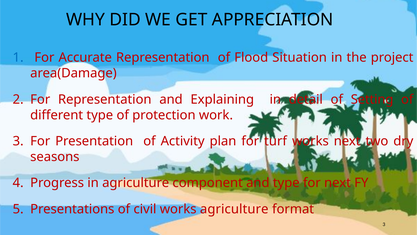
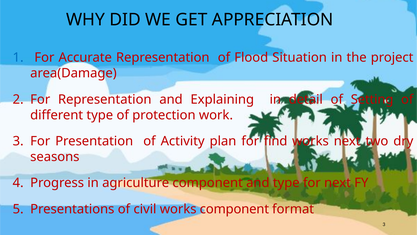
turf: turf -> find (276, 141)
works agriculture: agriculture -> component (234, 209)
